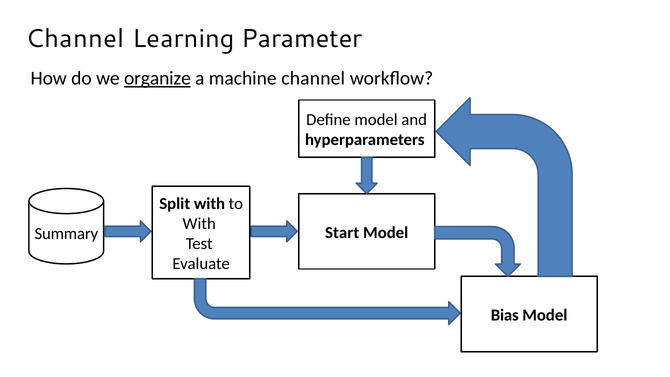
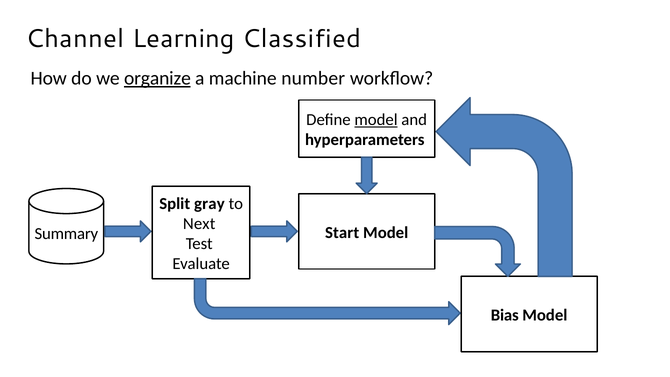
Parameter: Parameter -> Classified (302, 39)
machine channel: channel -> number (313, 78)
model underline: none -> present (376, 120)
Split with: with -> gray (209, 203)
With: With -> Next (199, 224)
